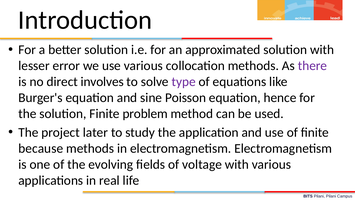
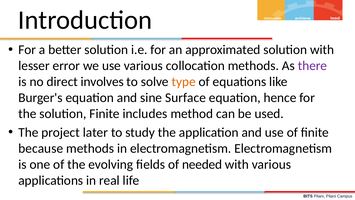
type colour: purple -> orange (184, 82)
Poisson: Poisson -> Surface (186, 98)
problem: problem -> includes (145, 114)
voltage: voltage -> needed (202, 164)
